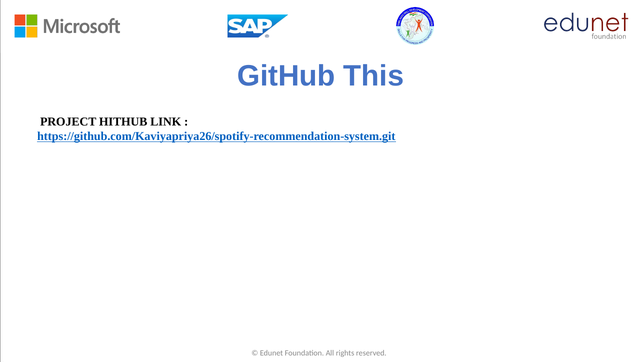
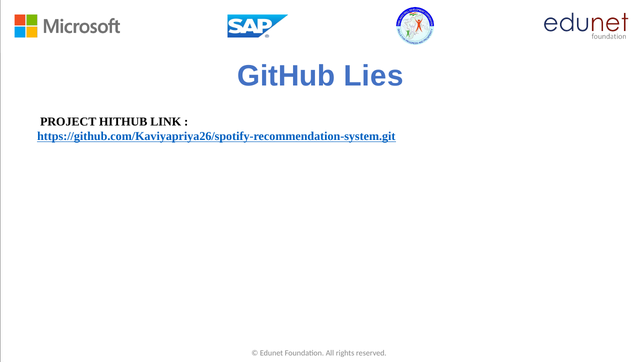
This: This -> Lies (374, 76)
